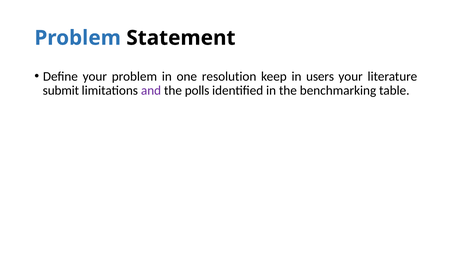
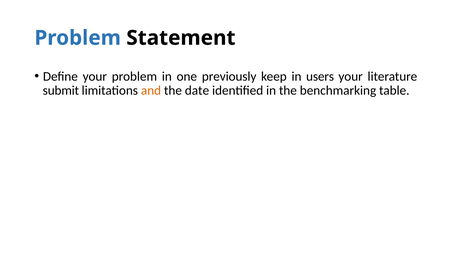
resolution: resolution -> previously (229, 76)
and colour: purple -> orange (151, 91)
polls: polls -> date (197, 91)
